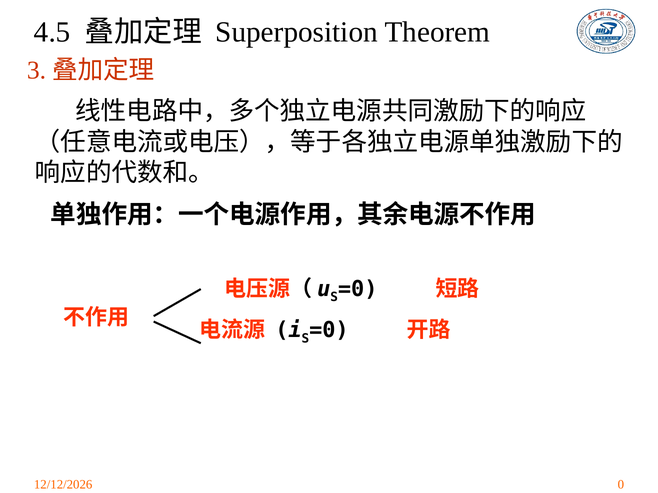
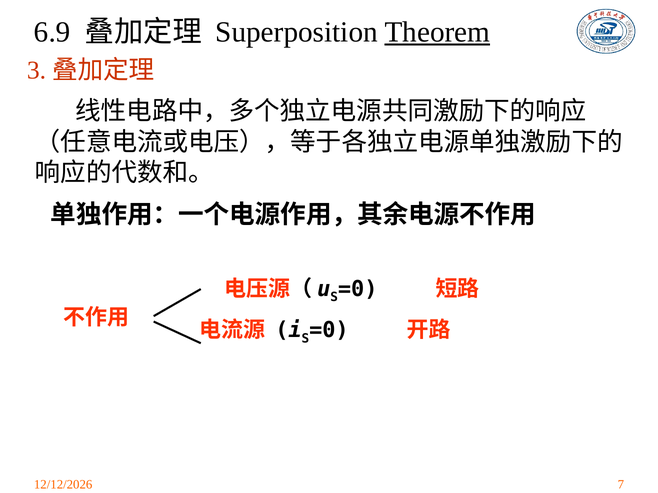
4.5: 4.5 -> 6.9 (52, 32)
Theorem underline: none -> present (437, 32)
0: 0 -> 7 (621, 485)
